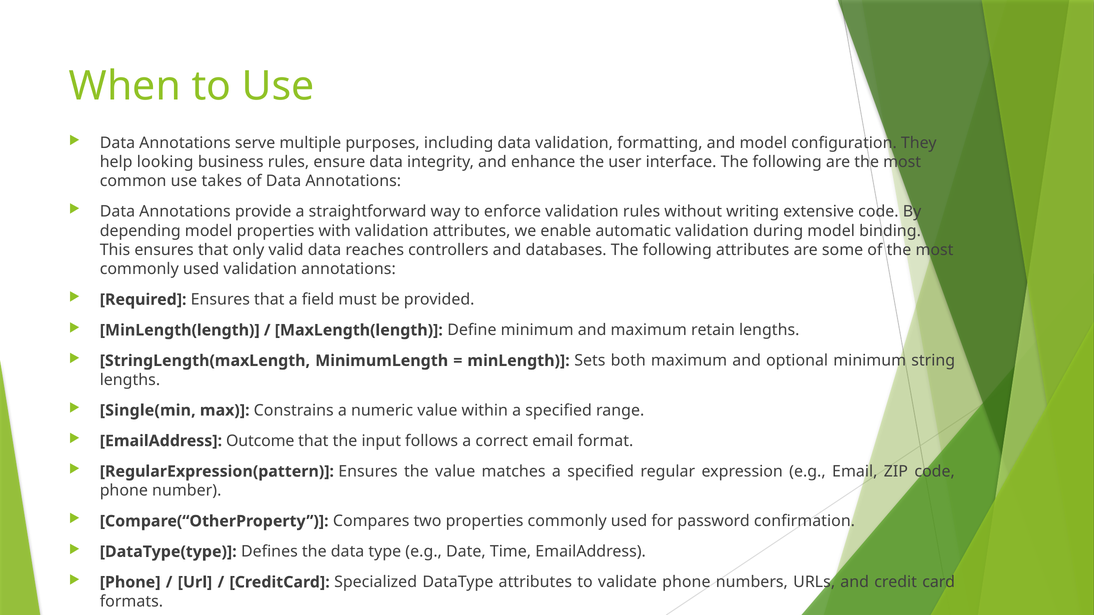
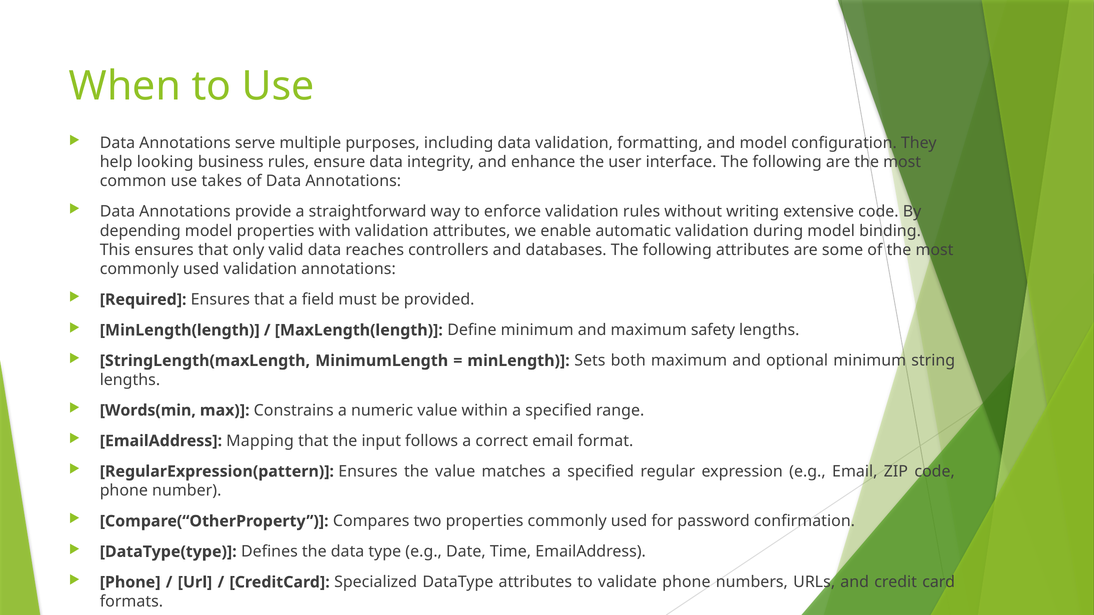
retain: retain -> safety (713, 330)
Single(min: Single(min -> Words(min (148, 411)
Outcome: Outcome -> Mapping (260, 441)
